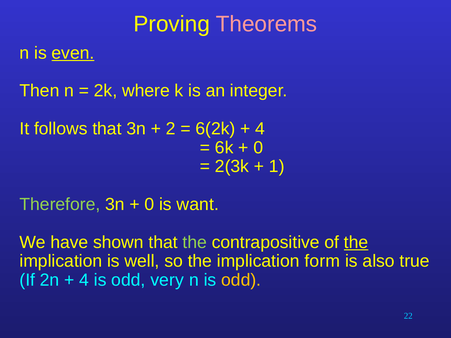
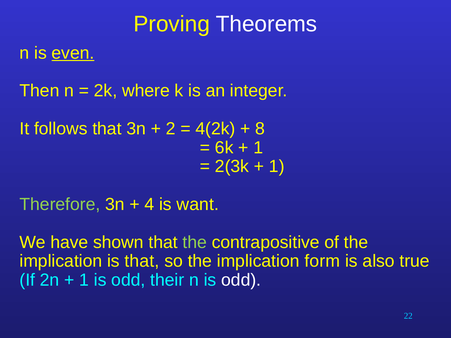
Theorems colour: pink -> white (267, 24)
6(2k: 6(2k -> 4(2k (215, 129)
4: 4 -> 8 (260, 129)
0: 0 -> 1 (258, 148)
0: 0 -> 4 (149, 205)
the underline: present -> none (356, 242)
is well: well -> that (142, 261)
4: 4 -> 1 (84, 280)
very: very -> their (167, 280)
odd colour: yellow -> white (241, 280)
